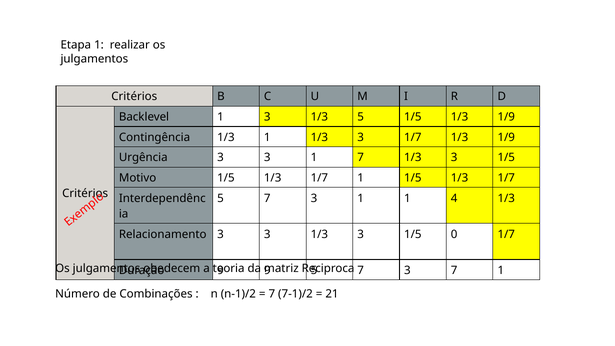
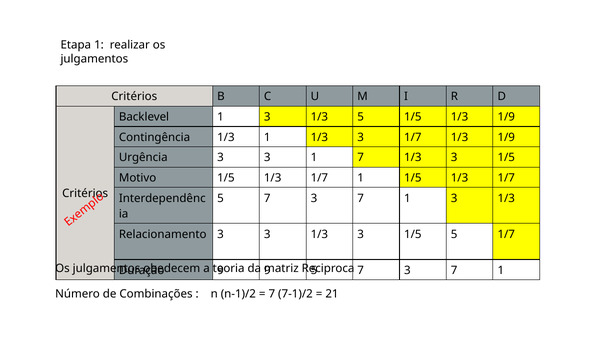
1: 1 -> 7 (361, 198)
4: 4 -> 3 (454, 198)
1/5 0: 0 -> 5 (454, 234)
